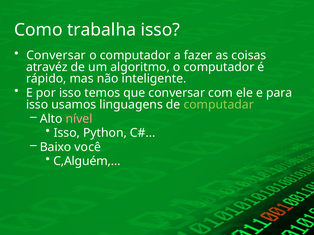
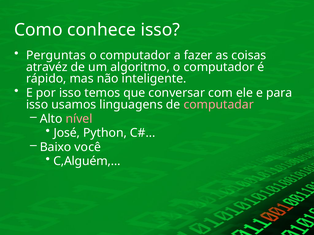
trabalha: trabalha -> conhece (102, 30)
Conversar: Conversar -> Perguntas (56, 55)
computadar colour: light green -> pink (219, 105)
Isso: Isso -> José (67, 133)
